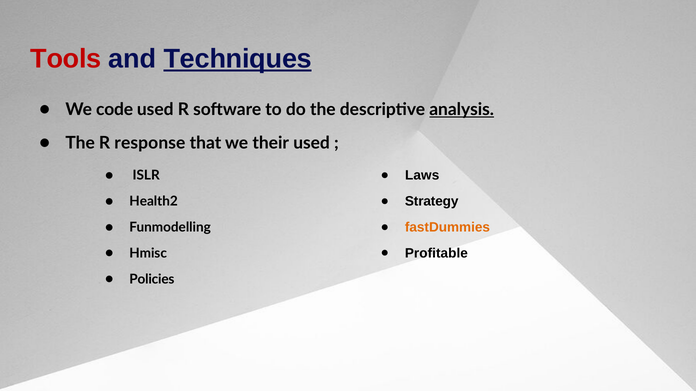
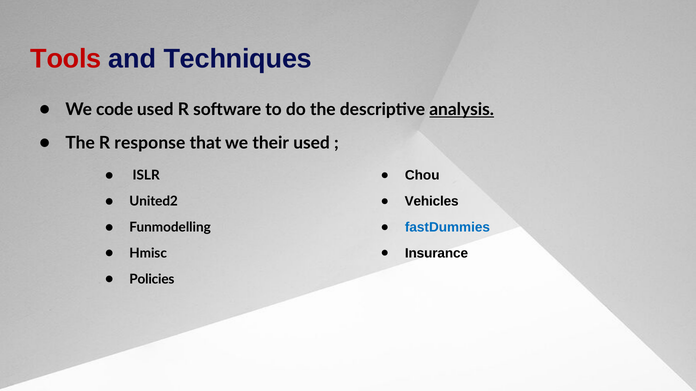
Techniques underline: present -> none (238, 59)
Laws: Laws -> Chou (422, 176)
Strategy: Strategy -> Vehicles (432, 202)
Health2: Health2 -> United2 (154, 202)
fastDummies colour: orange -> blue (447, 228)
Profitable: Profitable -> Insurance (436, 253)
